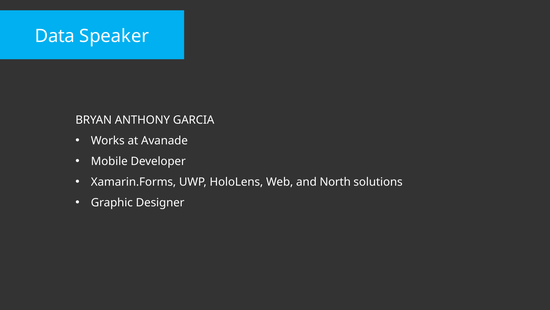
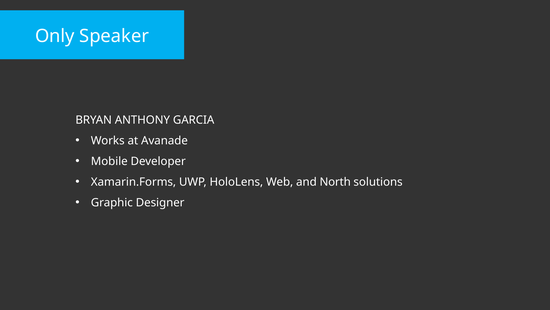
Data: Data -> Only (55, 36)
